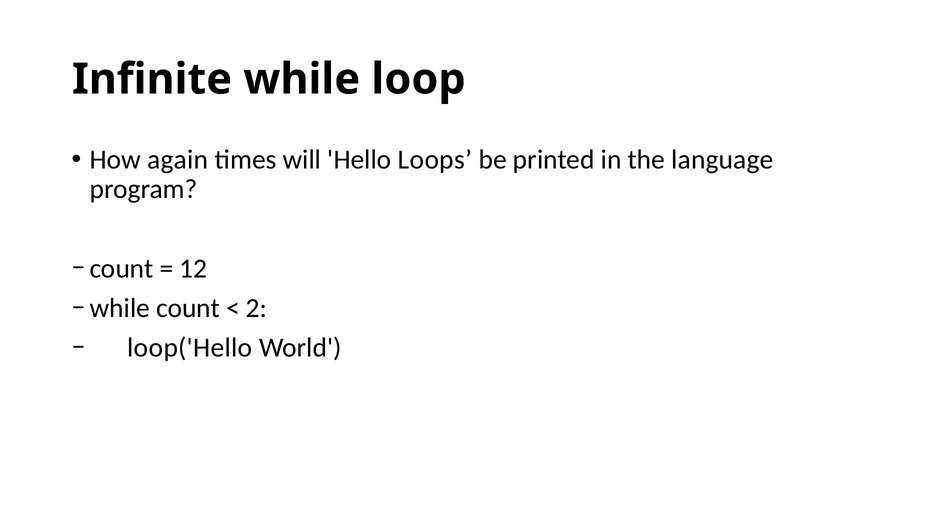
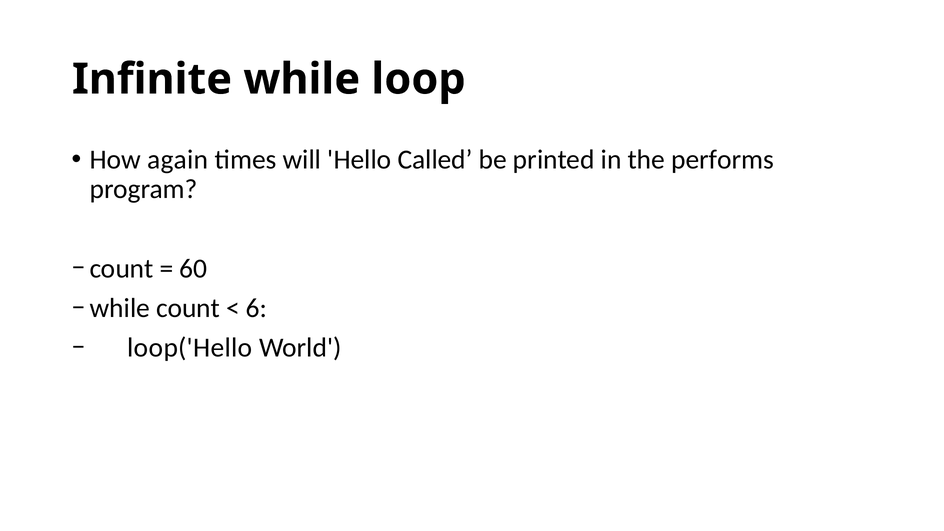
Loops: Loops -> Called (435, 160)
language: language -> performs (723, 160)
12: 12 -> 60 (193, 269)
2: 2 -> 6 (257, 308)
